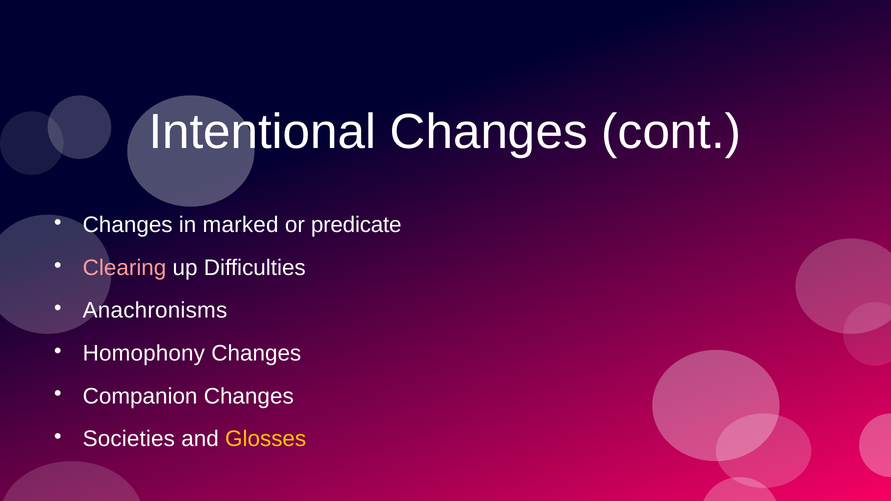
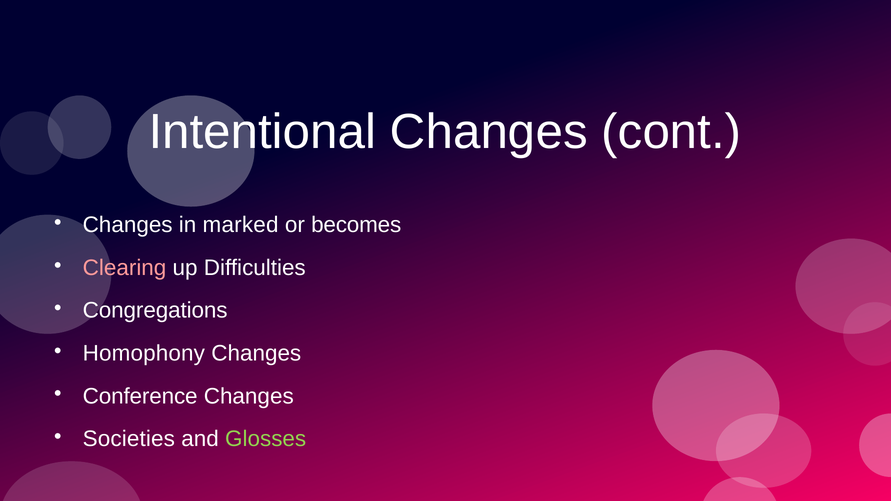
predicate: predicate -> becomes (356, 225)
Anachronisms: Anachronisms -> Congregations (155, 311)
Companion: Companion -> Conference (140, 396)
Glosses colour: yellow -> light green (266, 439)
